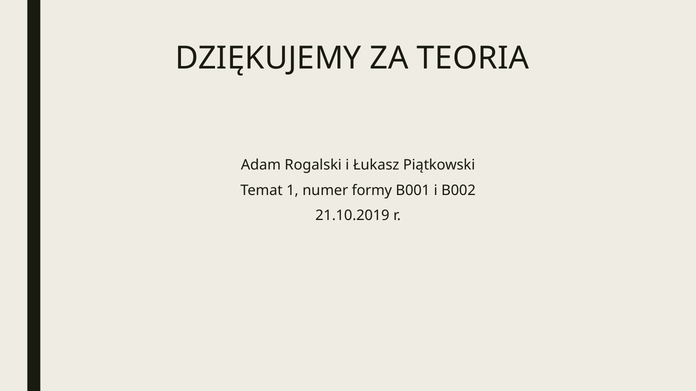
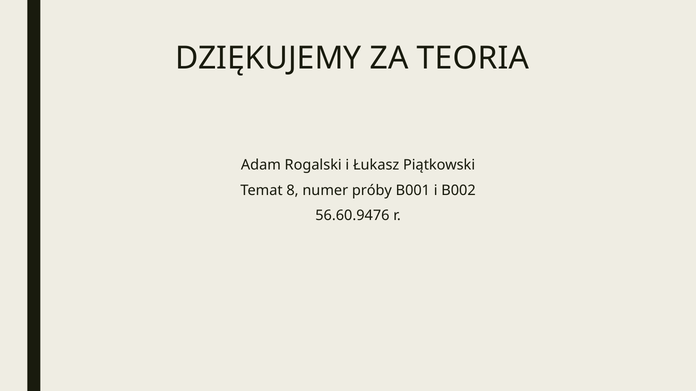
1: 1 -> 8 (293, 190)
formy: formy -> próby (372, 190)
21.10.2019: 21.10.2019 -> 56.60.9476 (352, 216)
